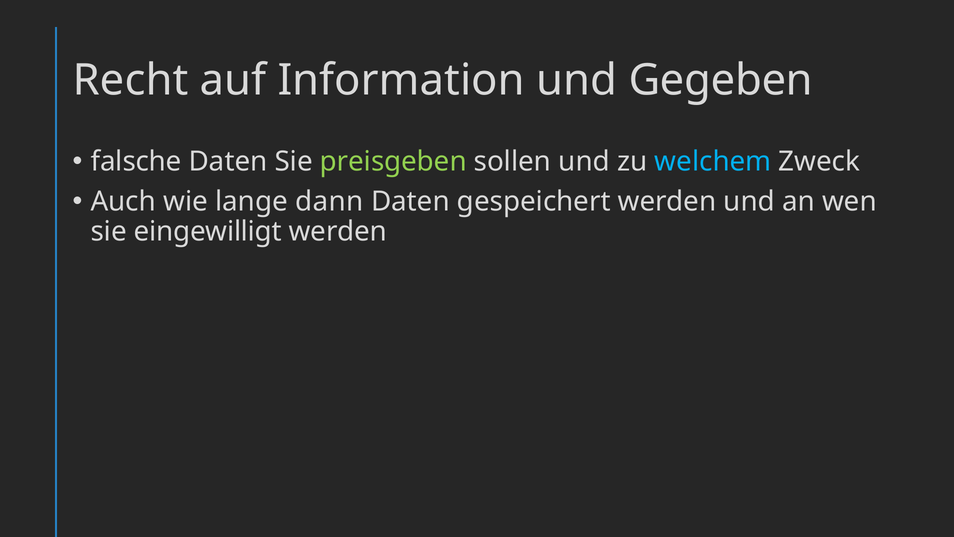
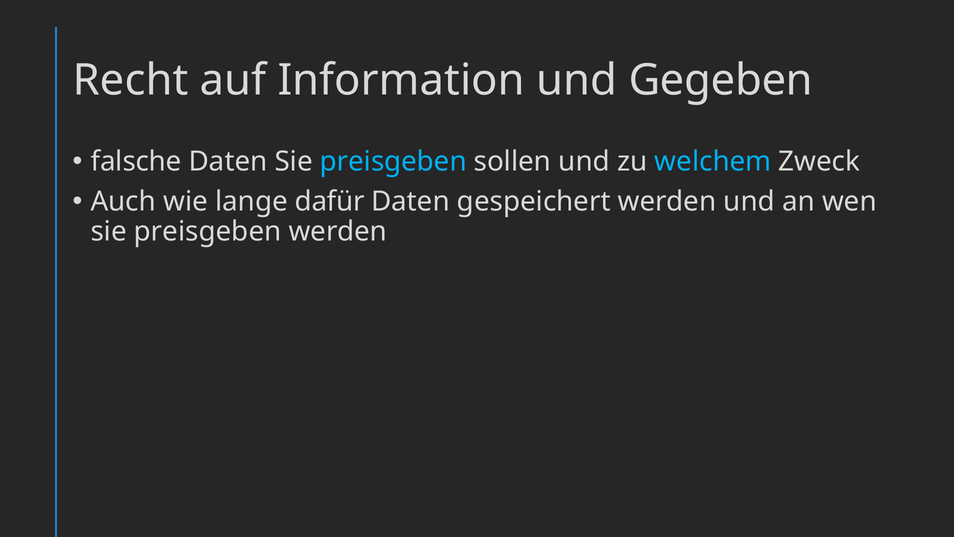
preisgeben colour: light green -> light blue (393, 161)
dann: dann -> dafür (330, 201)
eingewilligt: eingewilligt -> preisgeben (208, 231)
